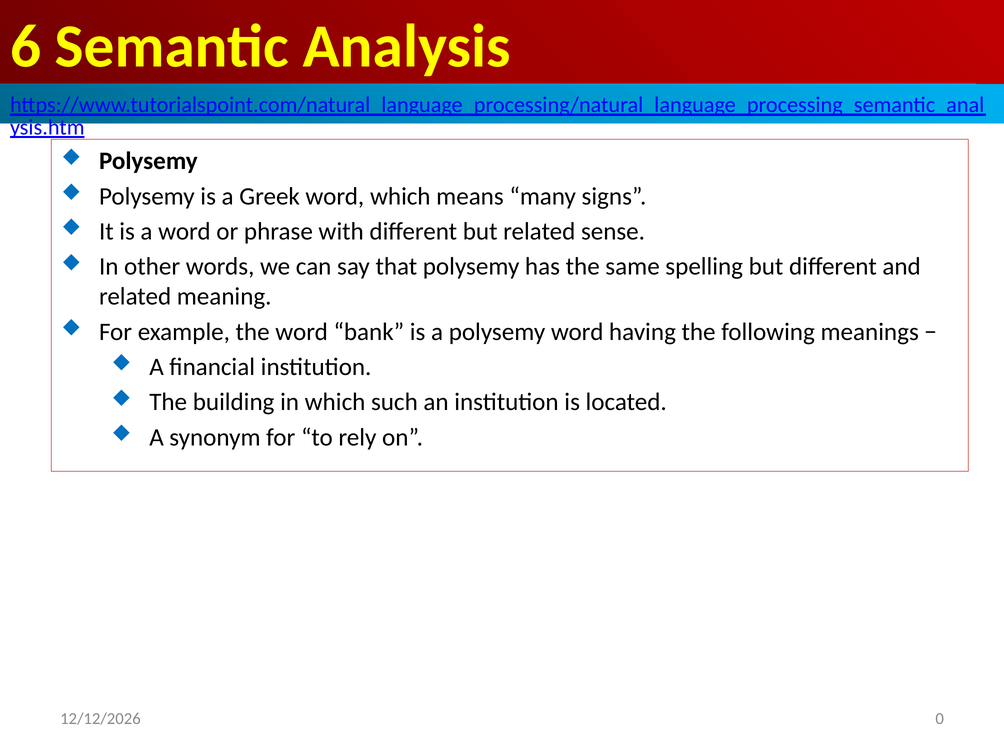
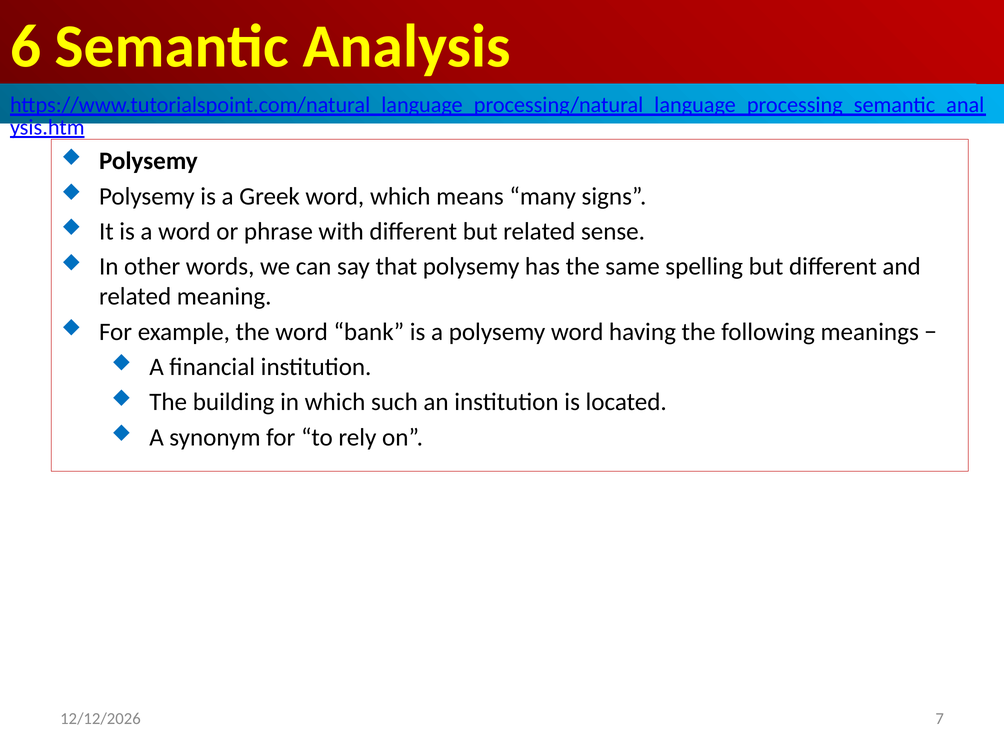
0: 0 -> 7 (940, 719)
